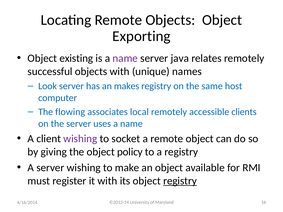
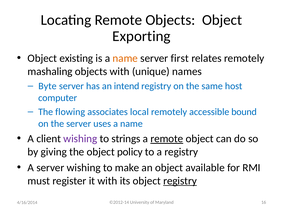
name colour: purple -> orange (125, 58)
java: java -> first (180, 58)
successful: successful -> mashaling (50, 72)
Look: Look -> Byte (47, 86)
makes: makes -> intend (127, 86)
clients: clients -> bound (244, 112)
socket: socket -> strings (126, 139)
remote underline: none -> present (167, 139)
